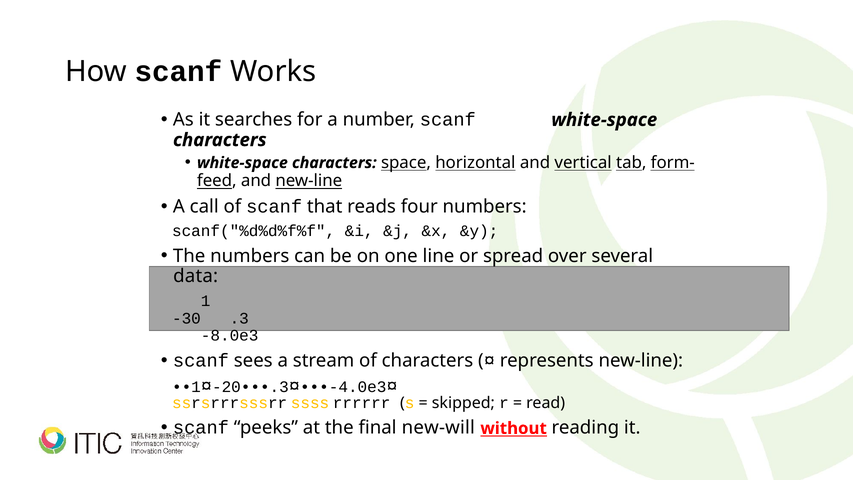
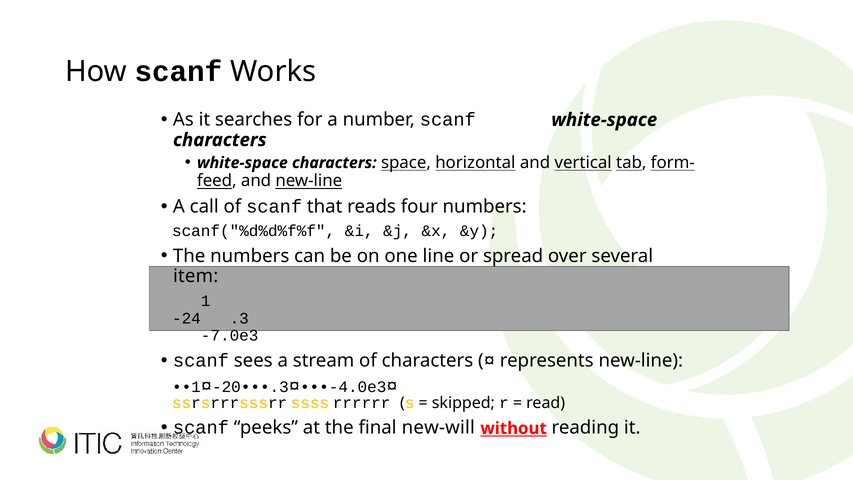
data: data -> item (196, 276)
-30: -30 -> -24 (186, 318)
-8.0e3: -8.0e3 -> -7.0e3 (230, 335)
